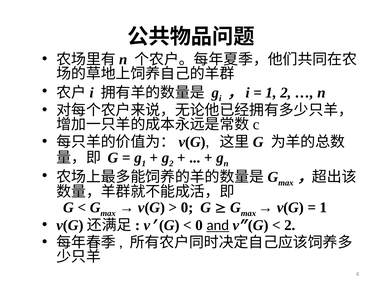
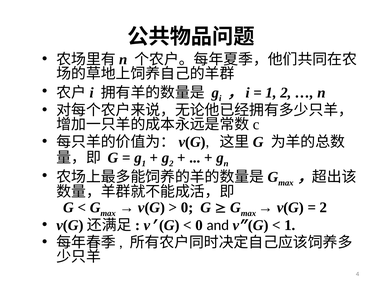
1: 1 -> 2 (323, 207)
and underline: present -> none (218, 225)
2: 2 -> 1 (290, 225)
